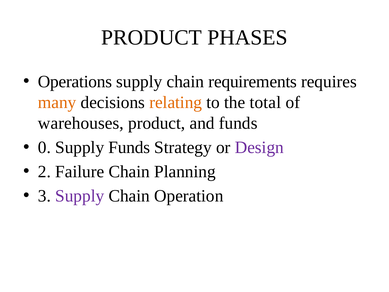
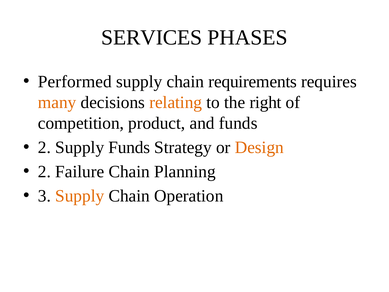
PRODUCT: PRODUCT -> SERVICES (152, 37)
Operations: Operations -> Performed (75, 82)
total: total -> right (266, 102)
warehouses: warehouses -> competition (81, 123)
0: 0 -> 2 (44, 147)
Design colour: purple -> orange (259, 147)
Supply colour: purple -> orange (80, 196)
